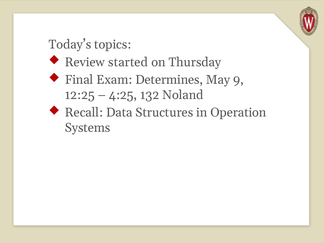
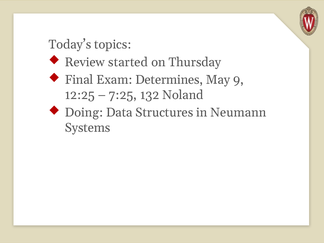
4:25: 4:25 -> 7:25 (123, 95)
Recall: Recall -> Doing (84, 113)
Operation: Operation -> Neumann (238, 113)
